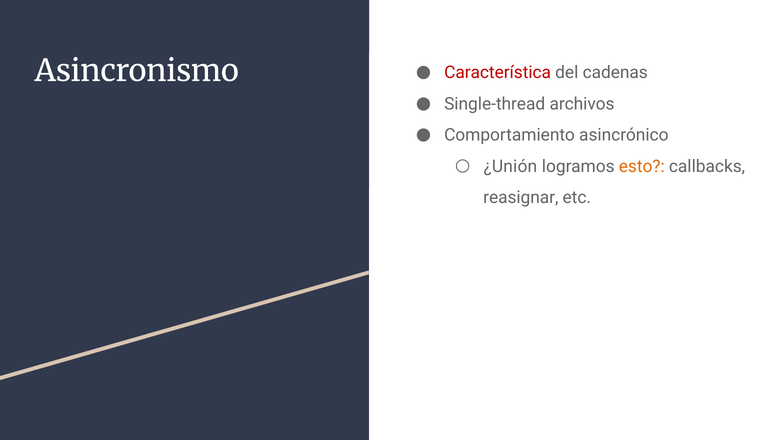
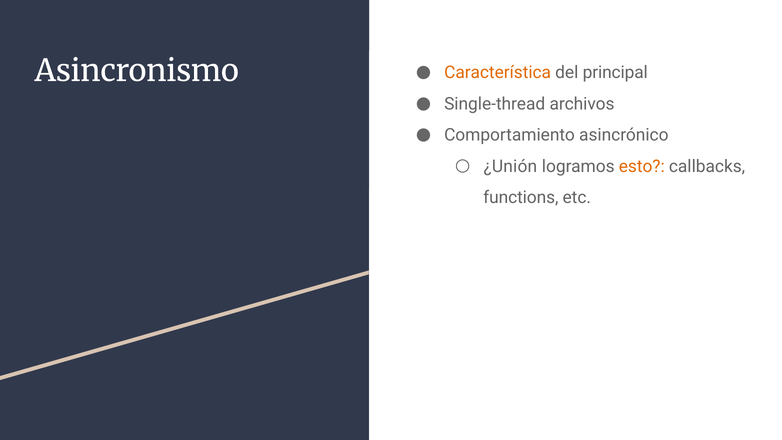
Característica colour: red -> orange (498, 73)
cadenas: cadenas -> principal (615, 73)
reasignar: reasignar -> functions (521, 198)
